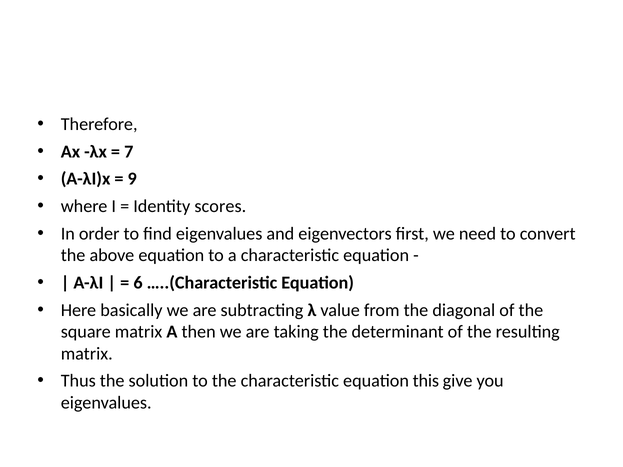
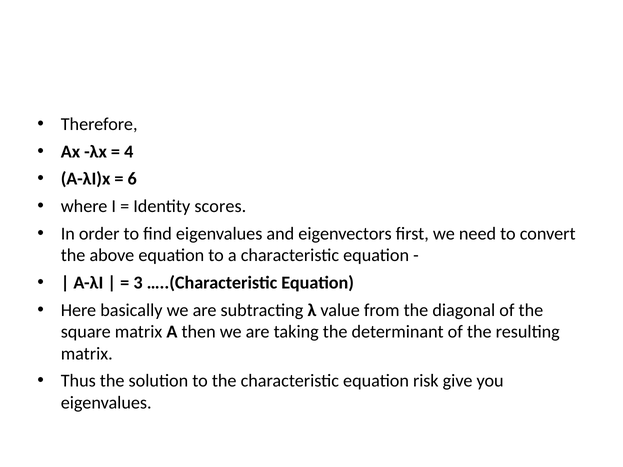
7: 7 -> 4 (129, 152)
9: 9 -> 6 (132, 179)
6: 6 -> 3 (138, 283)
this: this -> risk (426, 381)
